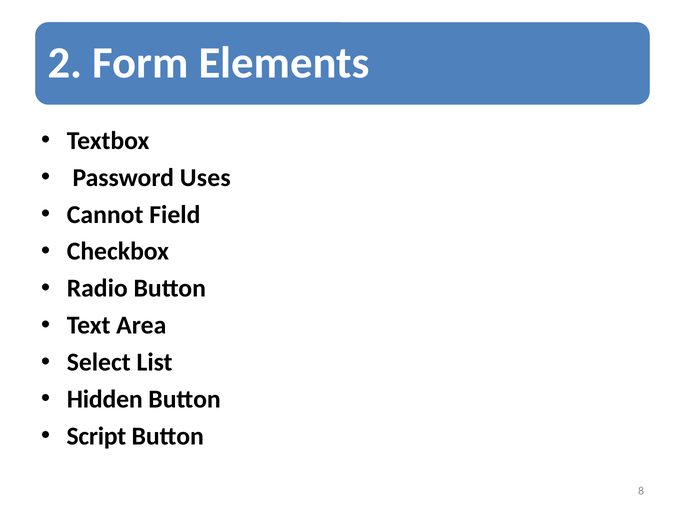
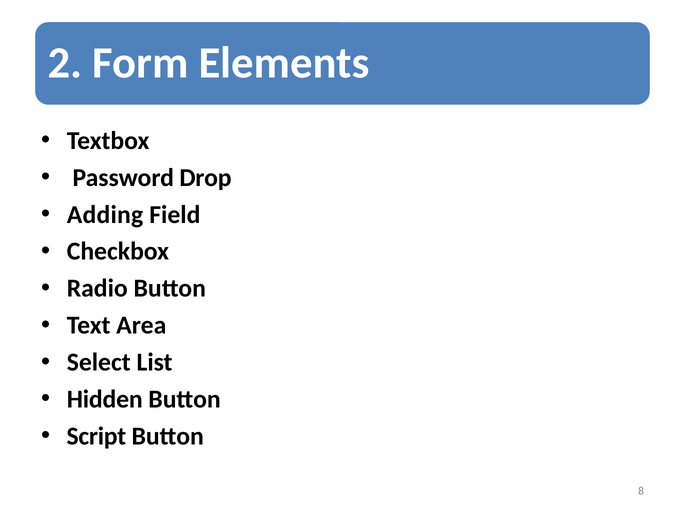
Uses: Uses -> Drop (205, 177)
Cannot: Cannot -> Adding (105, 214)
